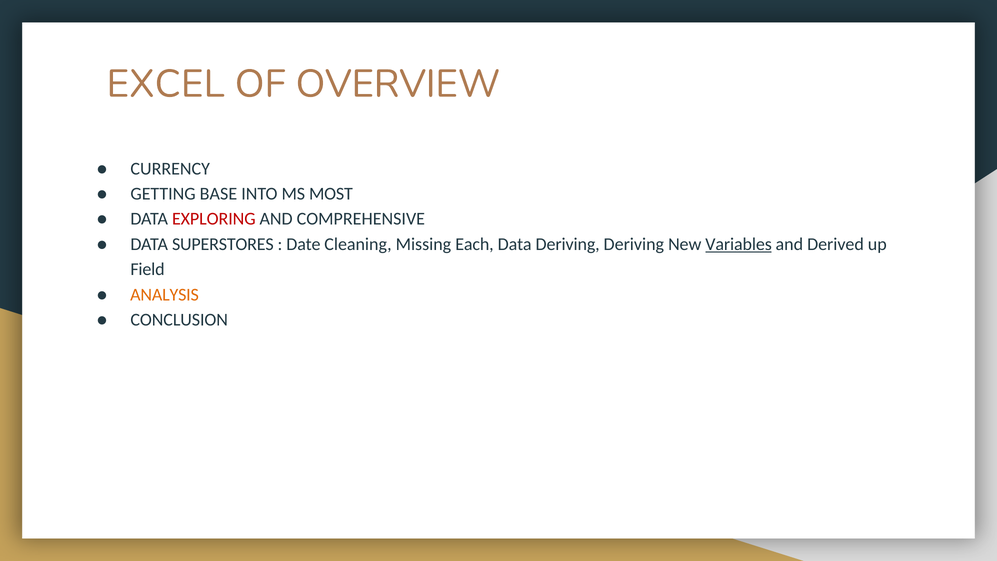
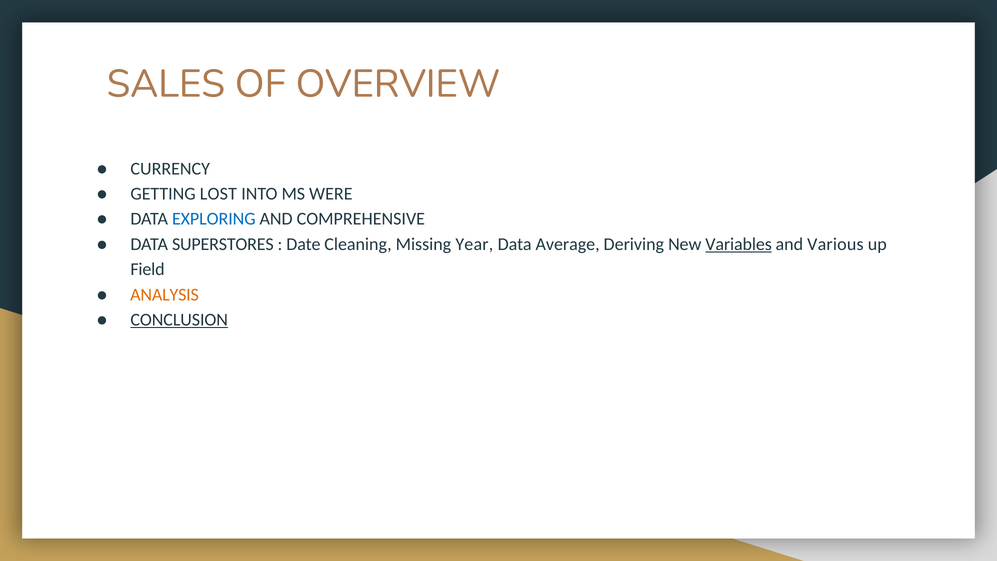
EXCEL: EXCEL -> SALES (166, 84)
BASE: BASE -> LOST (218, 194)
MOST: MOST -> WERE (331, 194)
EXPLORING colour: red -> blue (214, 219)
Each: Each -> Year (474, 244)
Data Deriving: Deriving -> Average (568, 244)
Derived: Derived -> Various (835, 244)
CONCLUSION underline: none -> present (179, 320)
